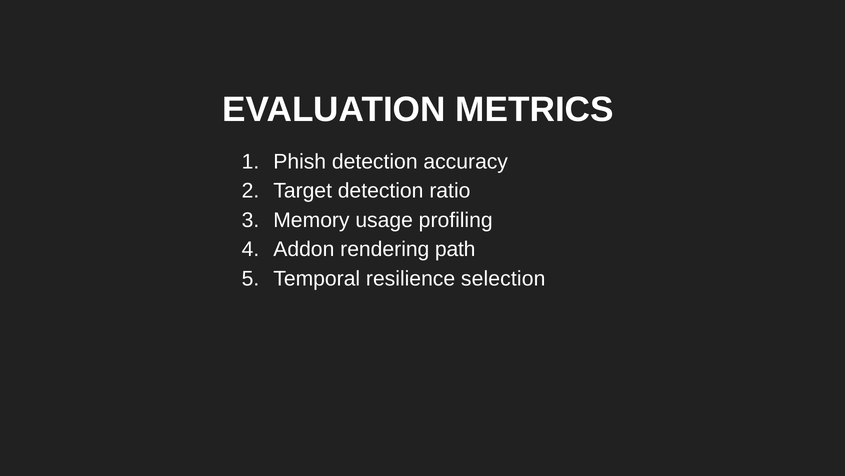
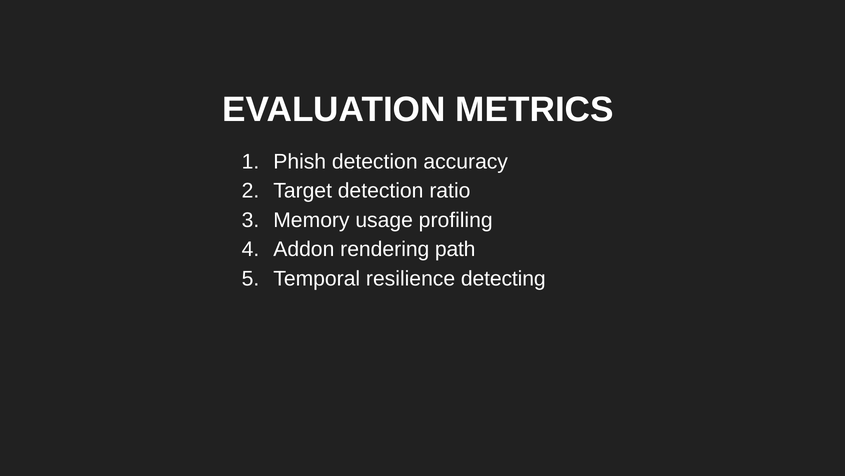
selection: selection -> detecting (503, 278)
